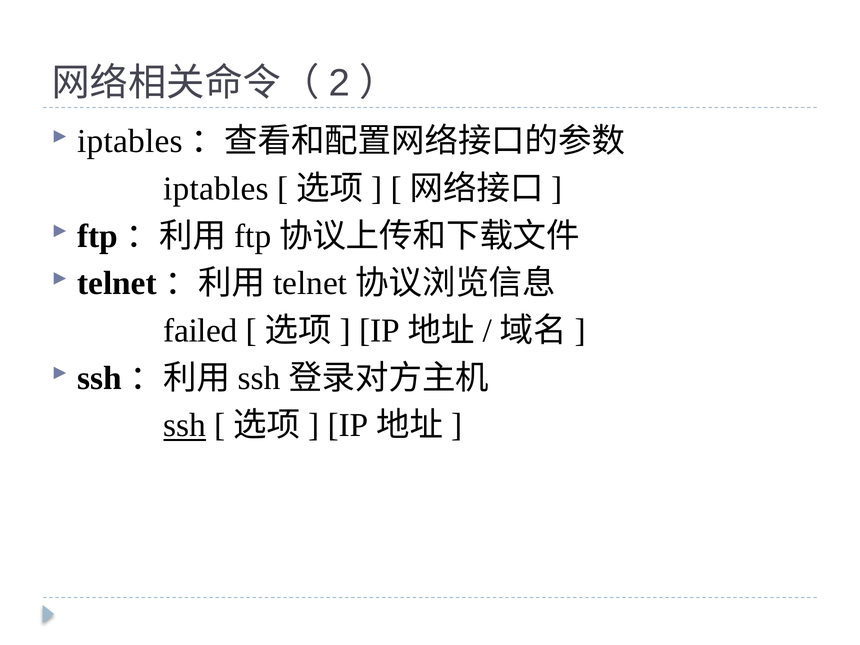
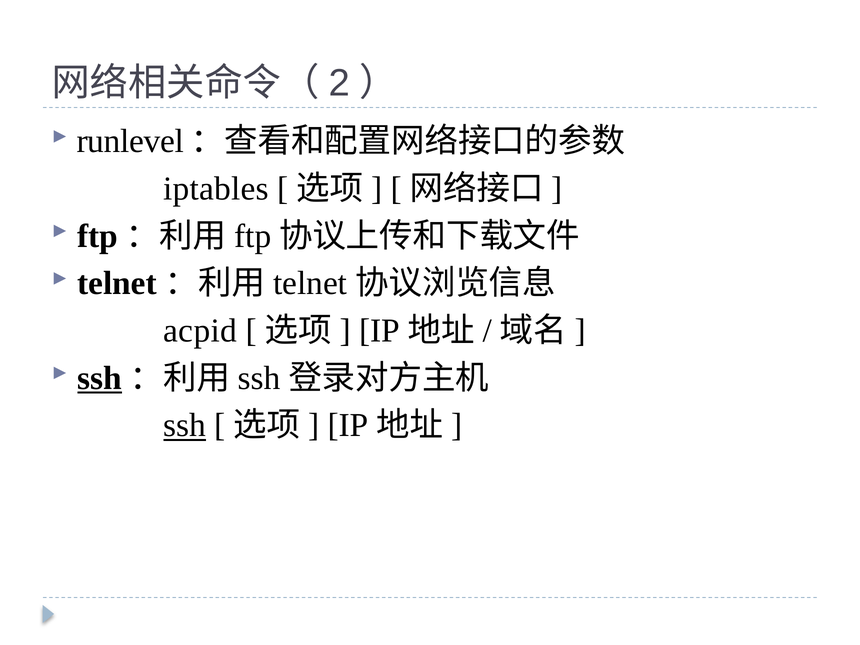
iptables: iptables -> runlevel (130, 141)
failed: failed -> acpid (200, 331)
ssh underline: none -> present (100, 378)
